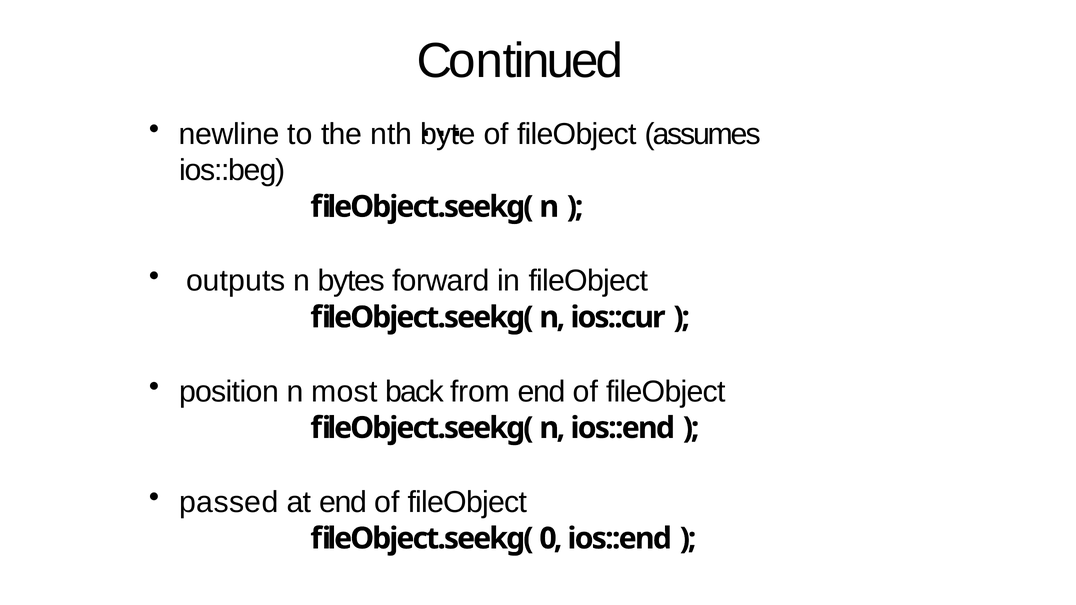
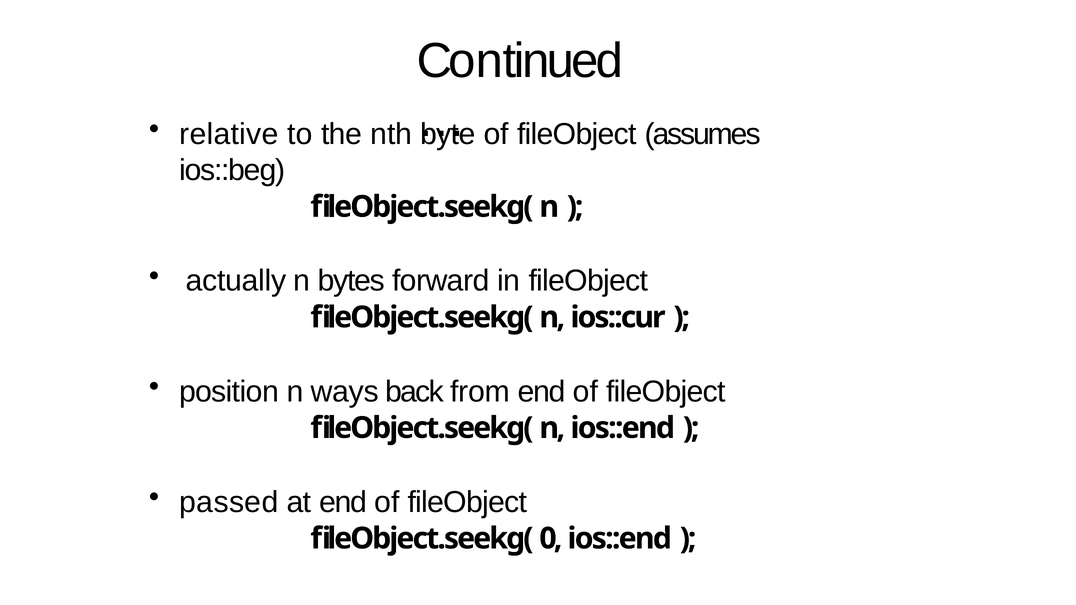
newline: newline -> relative (229, 134)
outputs: outputs -> actually (236, 281)
most: most -> ways (345, 392)
